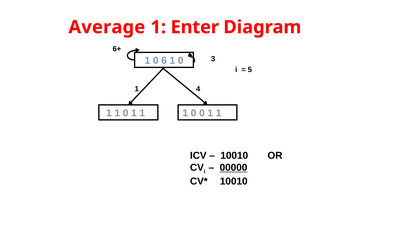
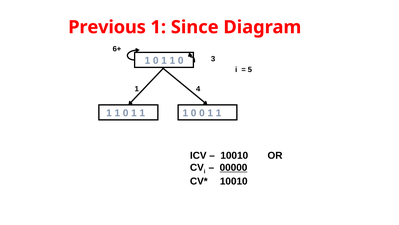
Average: Average -> Previous (107, 27)
Enter: Enter -> Since (195, 27)
6: 6 -> 1 (164, 61)
